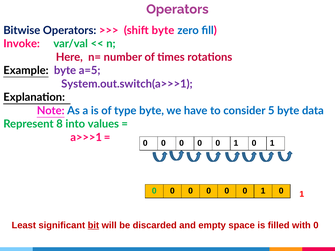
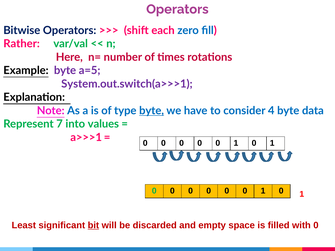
shift byte: byte -> each (163, 30)
Invoke: Invoke -> Rather (22, 44)
byte underline: none -> present (152, 111)
5: 5 -> 4 (271, 111)
8: 8 -> 7 (60, 124)
